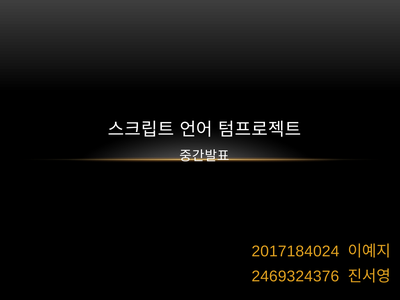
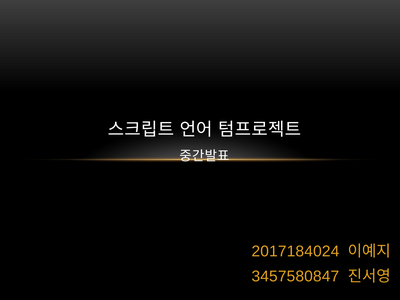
2469324376: 2469324376 -> 3457580847 (295, 276)
